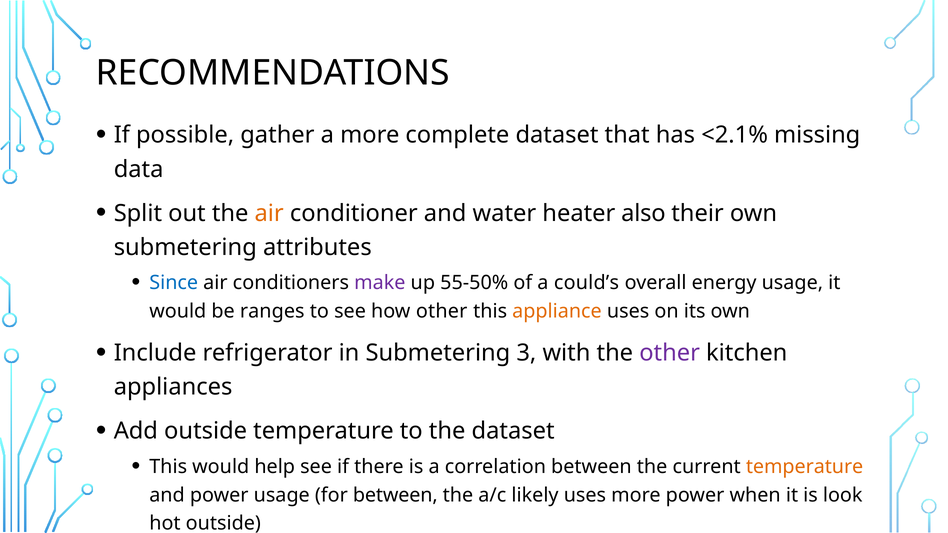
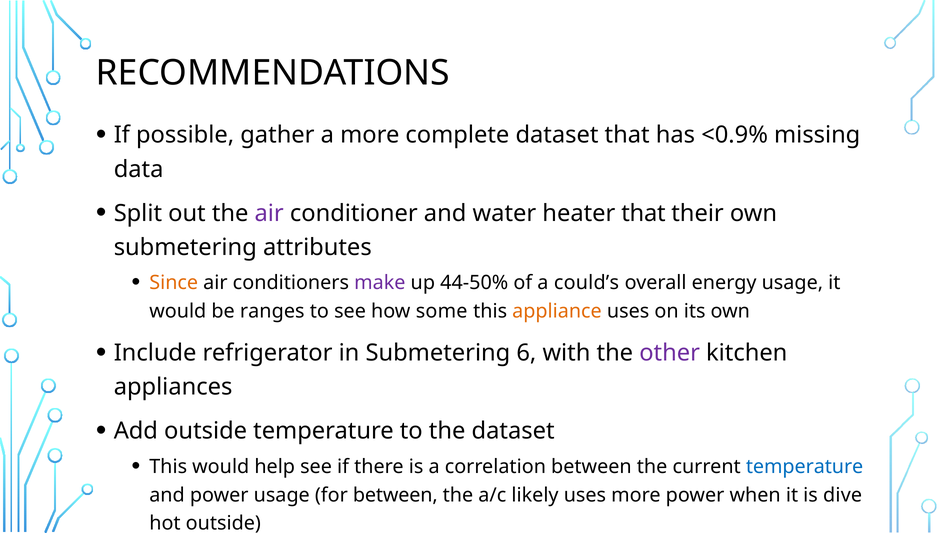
<2.1%: <2.1% -> <0.9% (735, 135)
air colour: orange -> purple (269, 213)
heater also: also -> that (643, 213)
Since colour: blue -> orange (174, 283)
55-50%: 55-50% -> 44-50% (474, 283)
how other: other -> some (442, 311)
3: 3 -> 6 (526, 353)
temperature colour: orange -> blue (805, 467)
look: look -> dive (843, 495)
